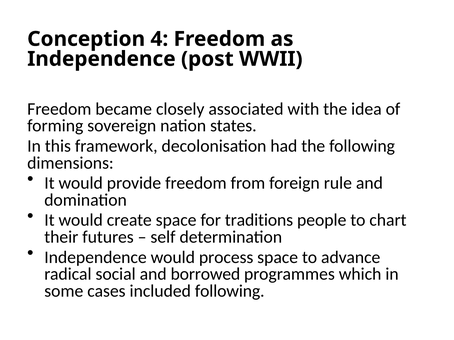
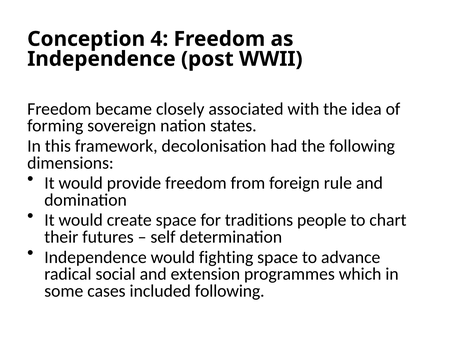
process: process -> fighting (226, 258)
borrowed: borrowed -> extension (205, 275)
